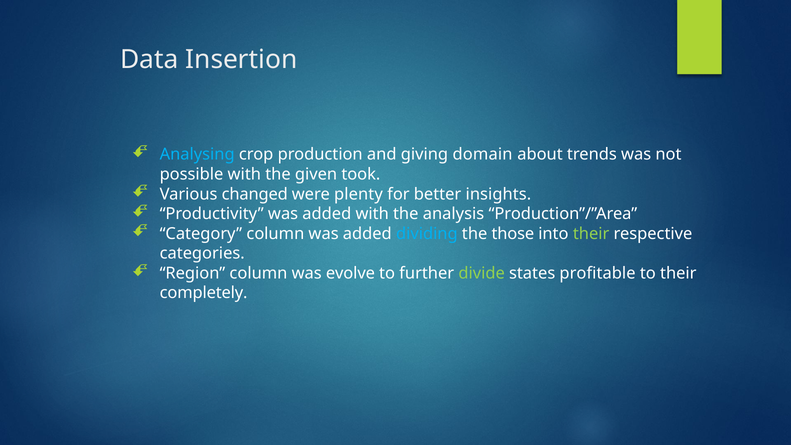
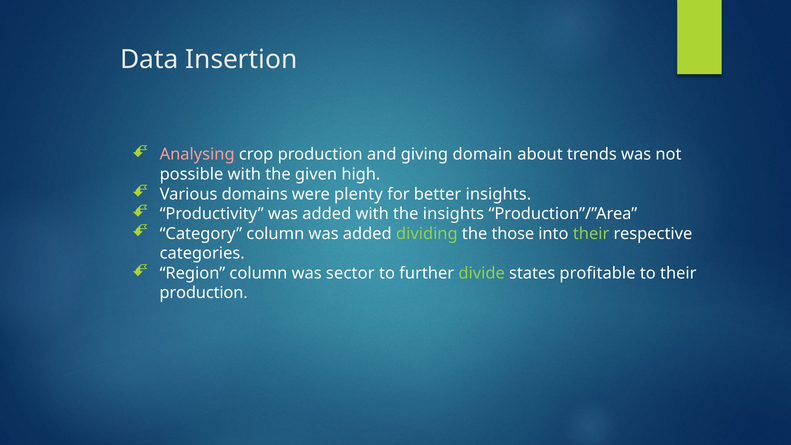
Analysing colour: light blue -> pink (197, 155)
took: took -> high (361, 174)
changed: changed -> domains (255, 194)
the analysis: analysis -> insights (453, 214)
dividing colour: light blue -> light green (427, 234)
evolve: evolve -> sector (350, 273)
completely: completely -> production (204, 293)
